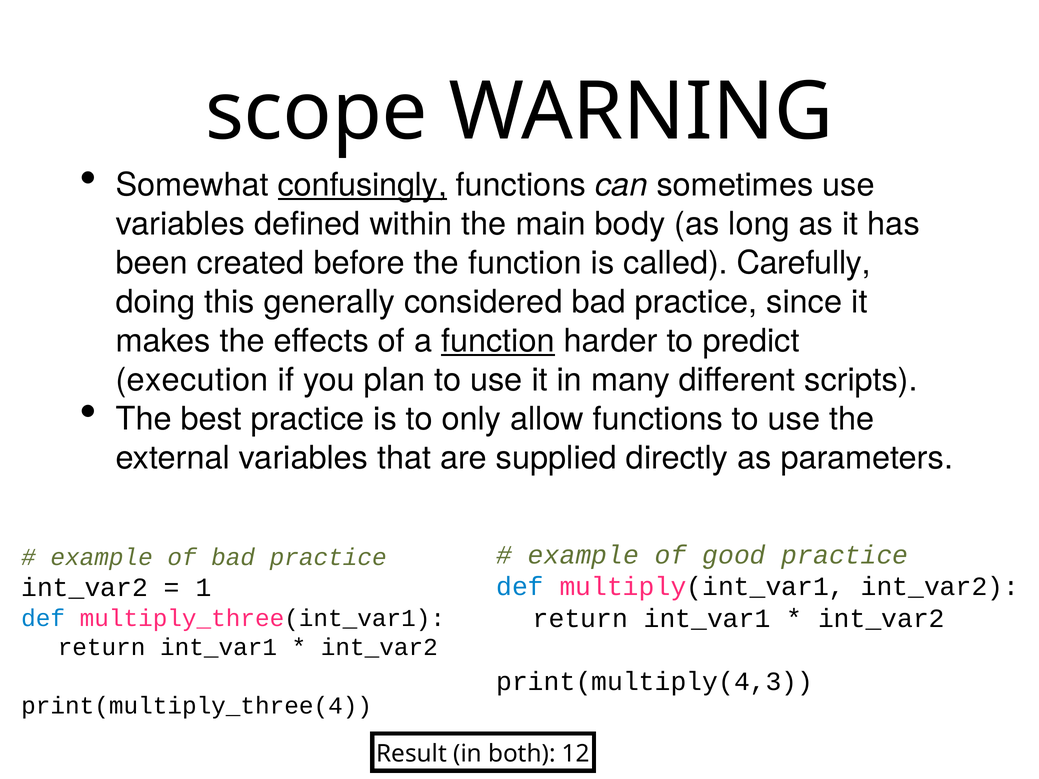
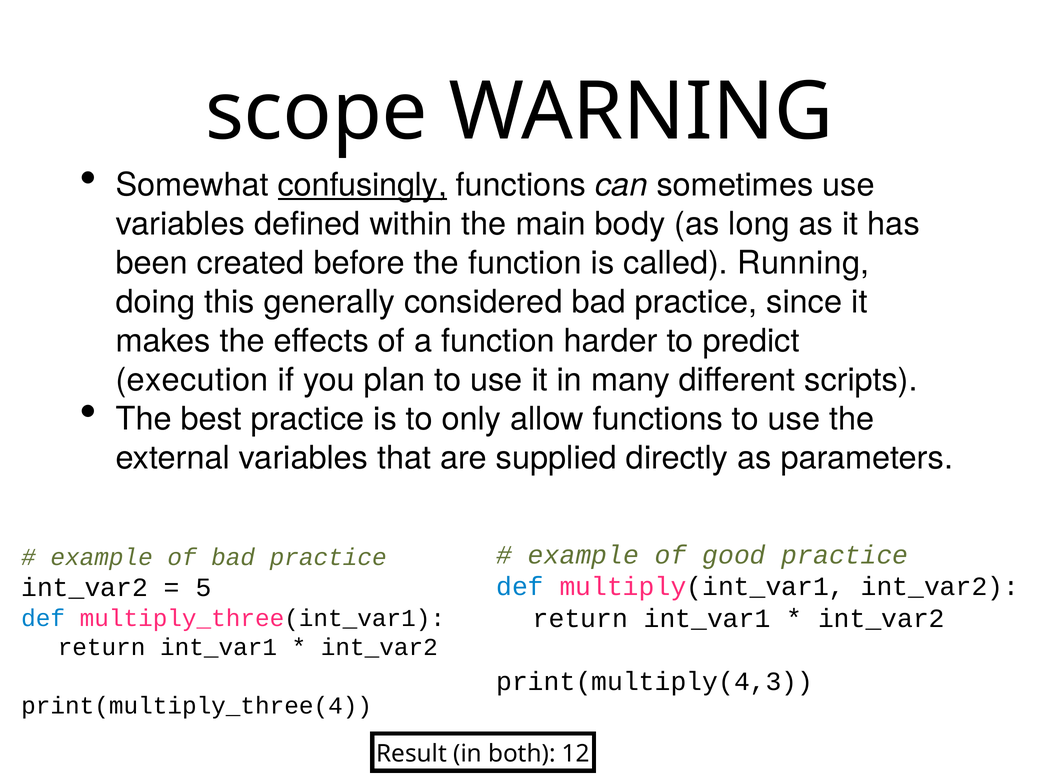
Carefully: Carefully -> Running (803, 263)
function underline: present -> none (498, 341)
1: 1 -> 5 (203, 588)
